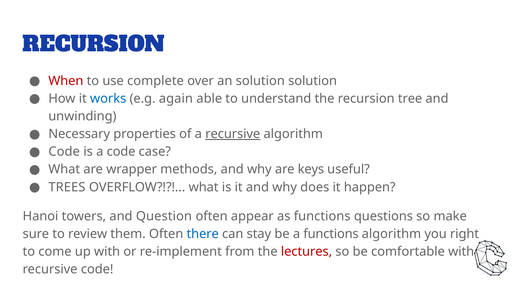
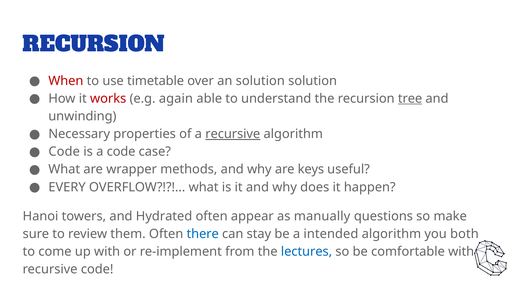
complete: complete -> timetable (156, 81)
works colour: blue -> red (108, 99)
tree underline: none -> present (410, 99)
TREES: TREES -> EVERY (67, 187)
Question: Question -> Hydrated (164, 216)
as functions: functions -> manually (322, 216)
a functions: functions -> intended (331, 234)
right: right -> both (464, 234)
lectures colour: red -> blue (307, 252)
